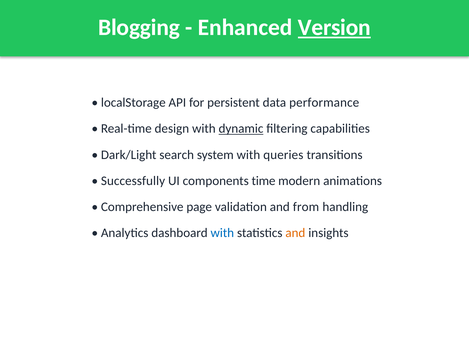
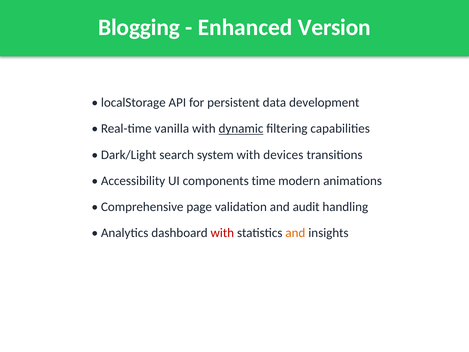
Version underline: present -> none (334, 27)
performance: performance -> development (324, 103)
design: design -> vanilla (172, 129)
queries: queries -> devices (283, 155)
Successfully: Successfully -> Accessibility (133, 181)
from: from -> audit (306, 207)
with colour: blue -> red (222, 233)
